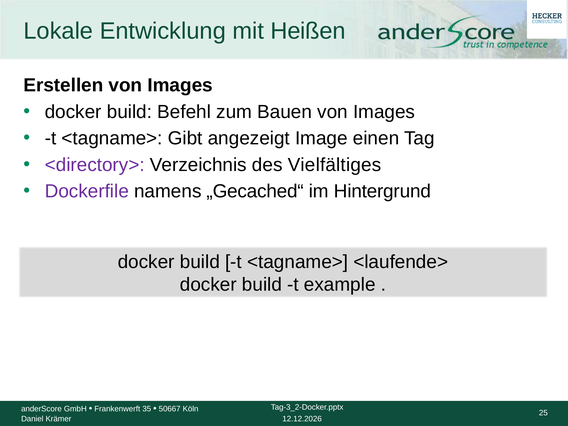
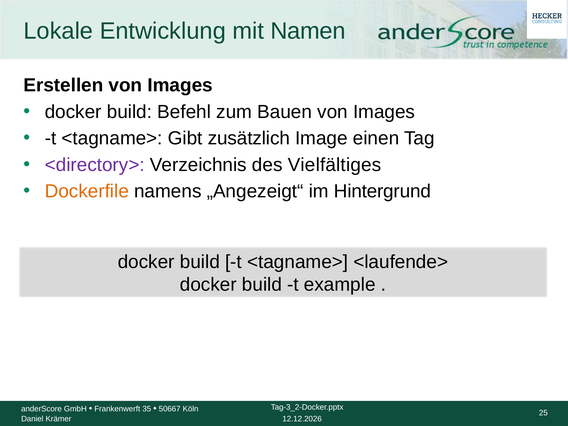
Heißen: Heißen -> Namen (308, 31)
angezeigt: angezeigt -> zusätzlich (249, 138)
Dockerfile colour: purple -> orange (87, 191)
„Gecached“: „Gecached“ -> „Angezeigt“ (255, 191)
